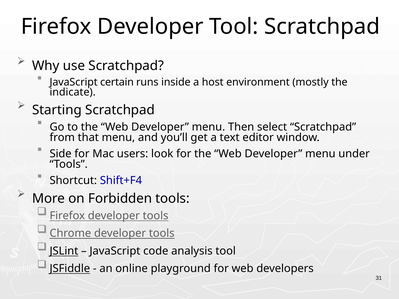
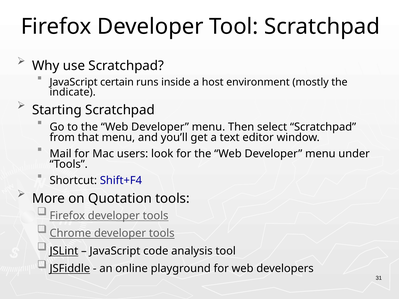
Side: Side -> Mail (61, 154)
Forbidden: Forbidden -> Quotation (120, 199)
